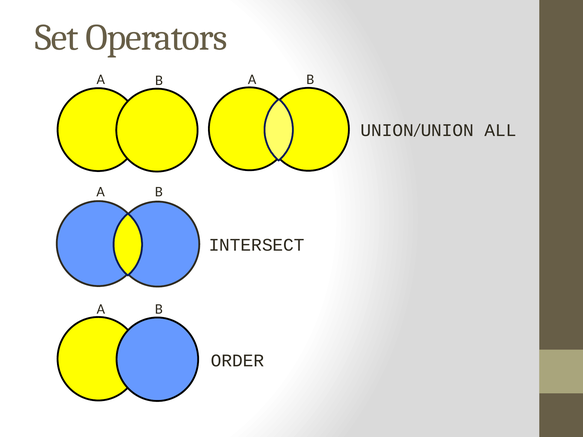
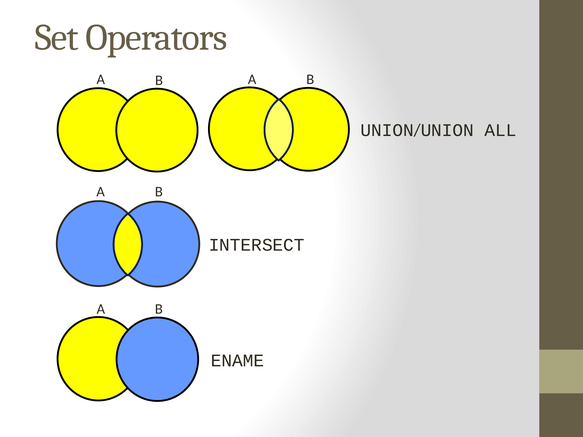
ORDER: ORDER -> ENAME (237, 361)
